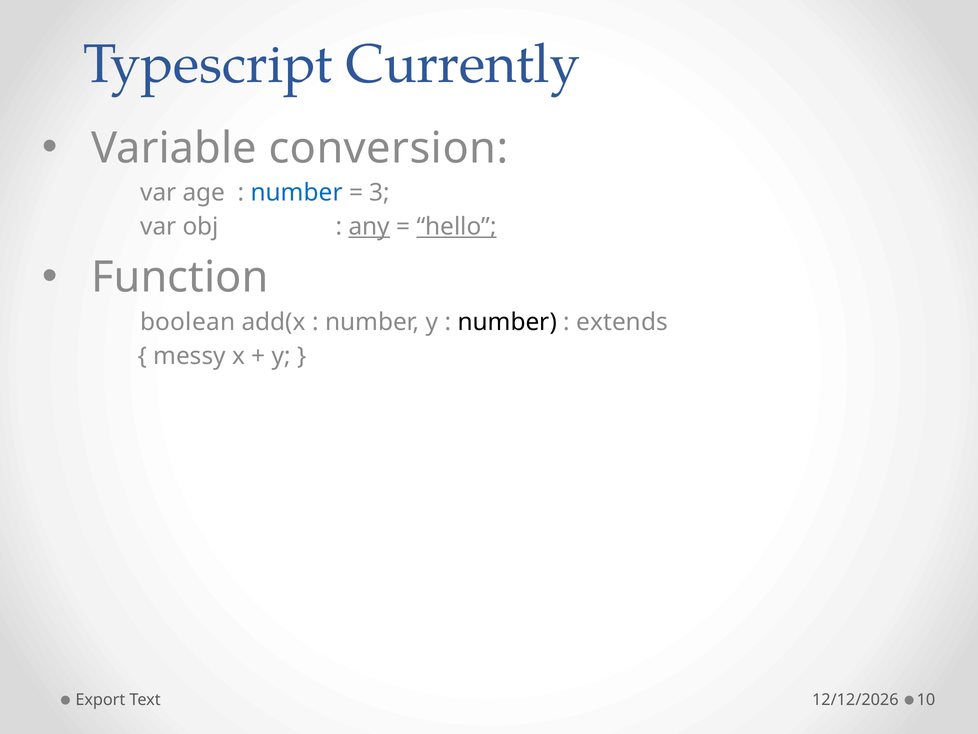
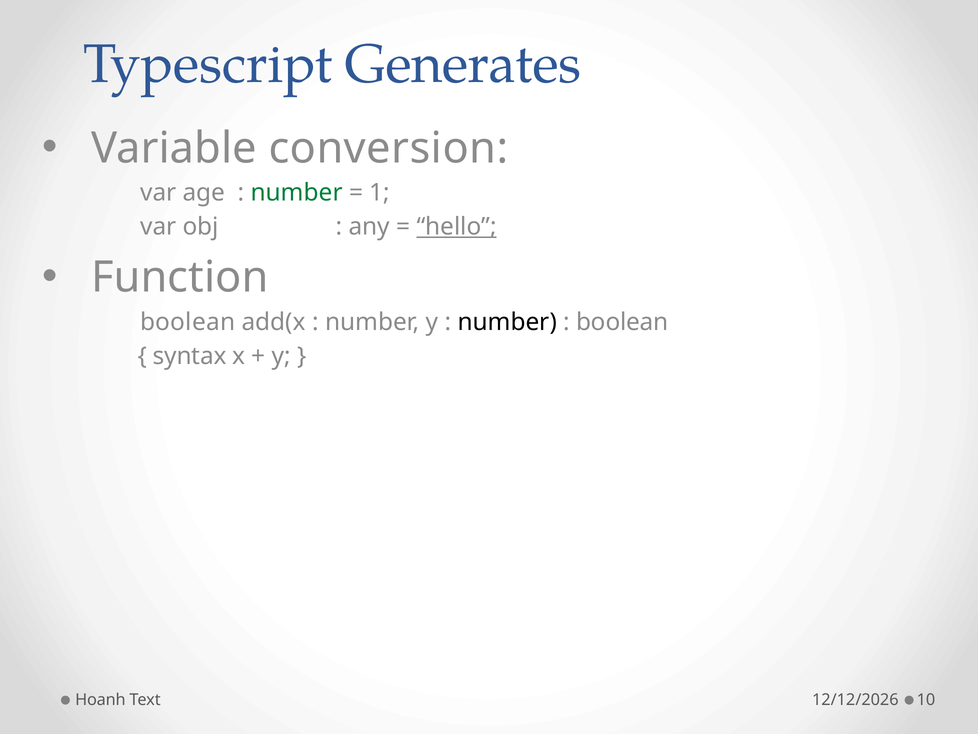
Currently: Currently -> Generates (463, 64)
number colour: blue -> green (297, 192)
3: 3 -> 1 (380, 192)
any underline: present -> none (369, 227)
extends: extends -> boolean (622, 322)
messy: messy -> syntax (190, 356)
Export: Export -> Hoanh (100, 699)
